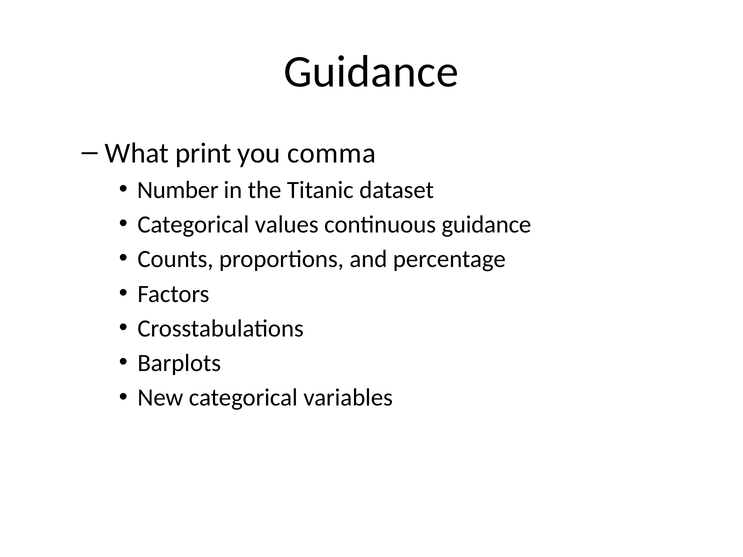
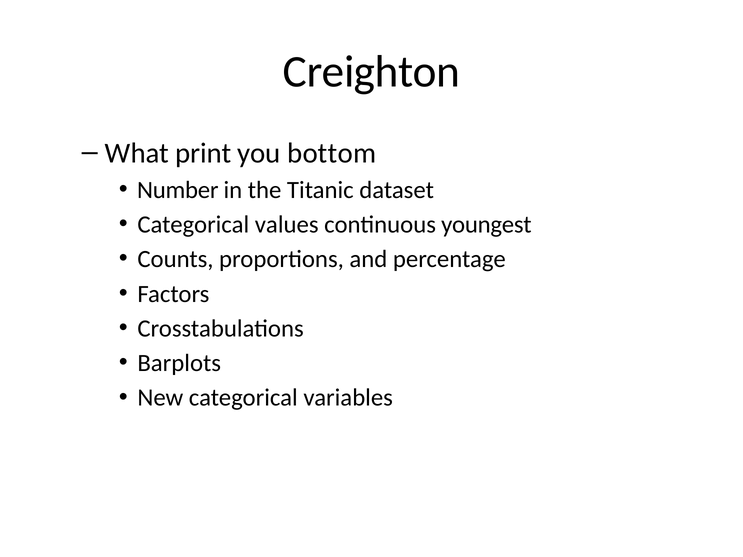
Guidance: Guidance -> Creighton (372, 72)
comma: comma -> bottom (332, 153)
continuous guidance: guidance -> youngest (486, 225)
